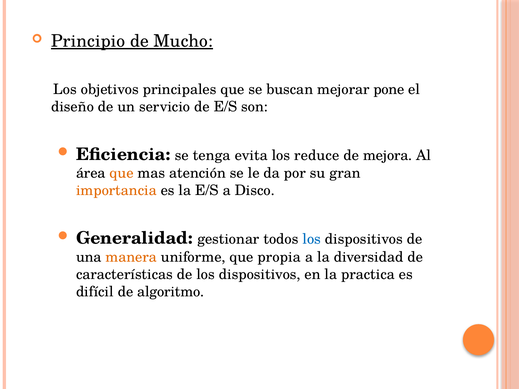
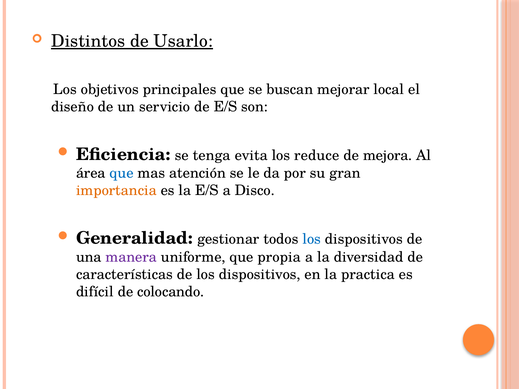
Principio: Principio -> Distintos (88, 41)
Mucho: Mucho -> Usarlo (183, 41)
pone: pone -> local (389, 89)
que colour: orange -> blue (122, 173)
manera colour: orange -> purple (131, 257)
algoritmo: algoritmo -> colocando (171, 292)
